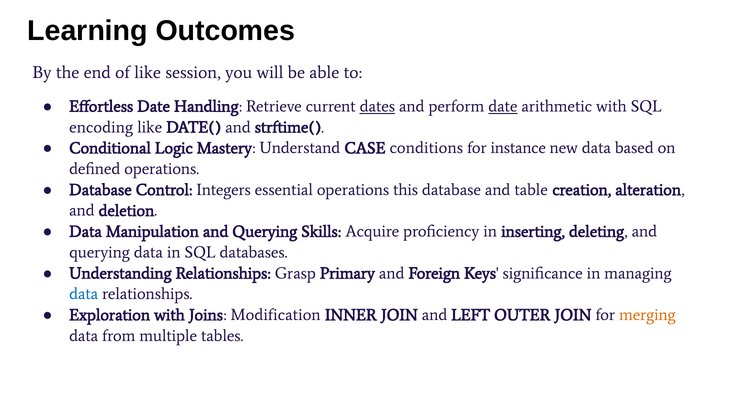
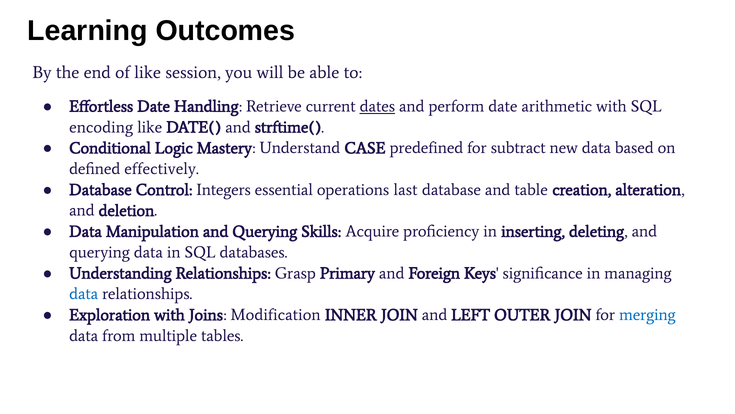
date underline: present -> none (503, 106)
conditions: conditions -> predefined (426, 148)
instance: instance -> subtract (518, 148)
defined operations: operations -> effectively (162, 169)
this: this -> last (406, 189)
merging colour: orange -> blue (647, 314)
